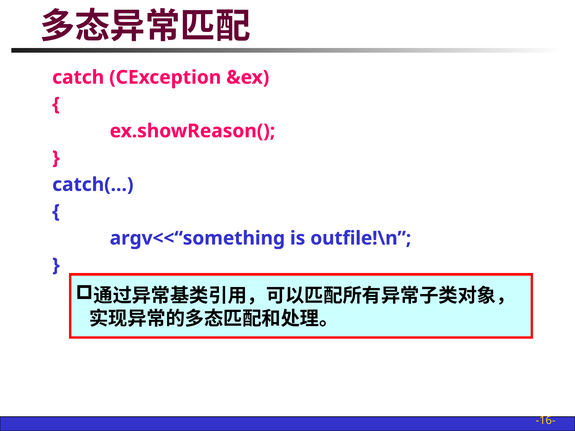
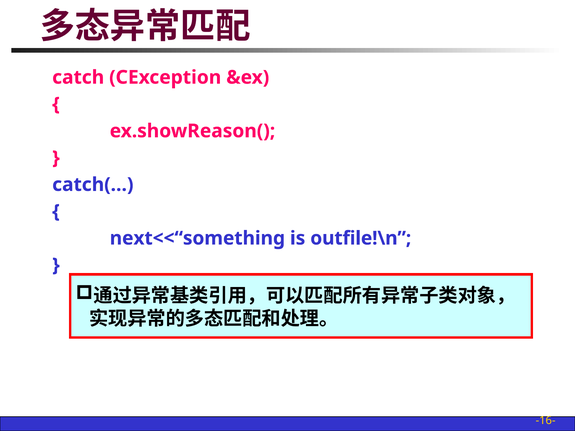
argv<<“something: argv<<“something -> next<<“something (197, 238)
